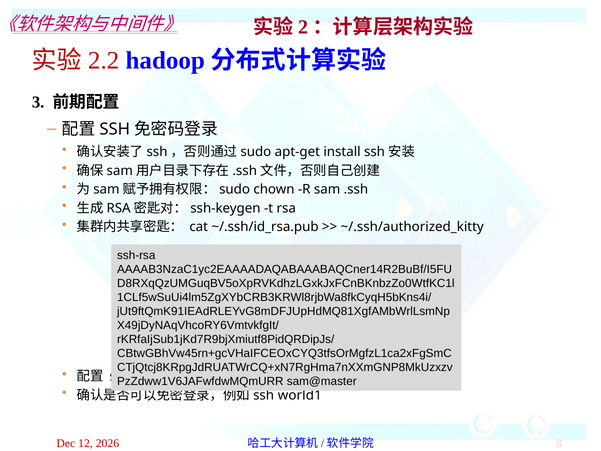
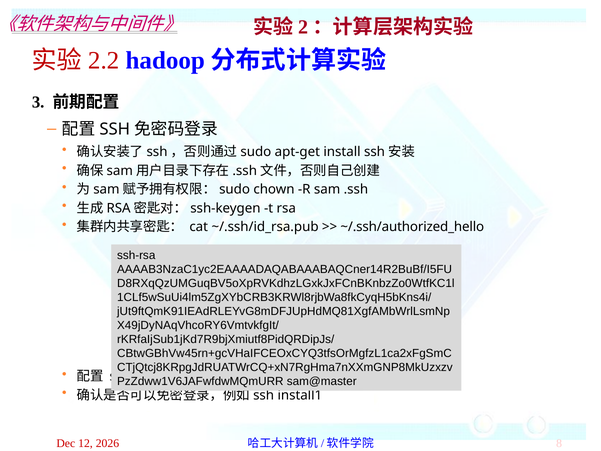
~/.ssh/authorized_kitty: ~/.ssh/authorized_kitty -> ~/.ssh/authorized_hello (412, 227)
world1: world1 -> install1 (300, 395)
